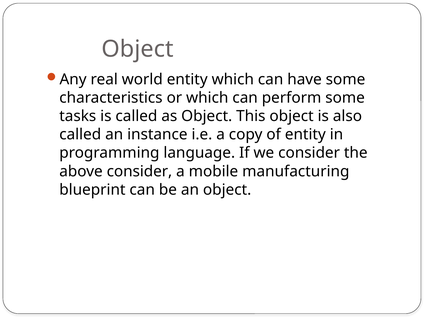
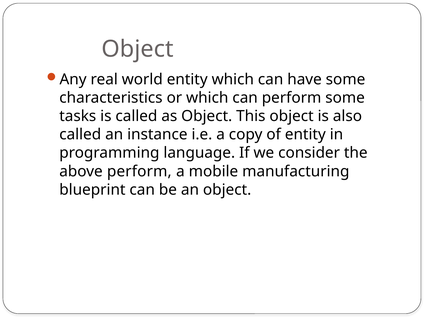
above consider: consider -> perform (139, 171)
